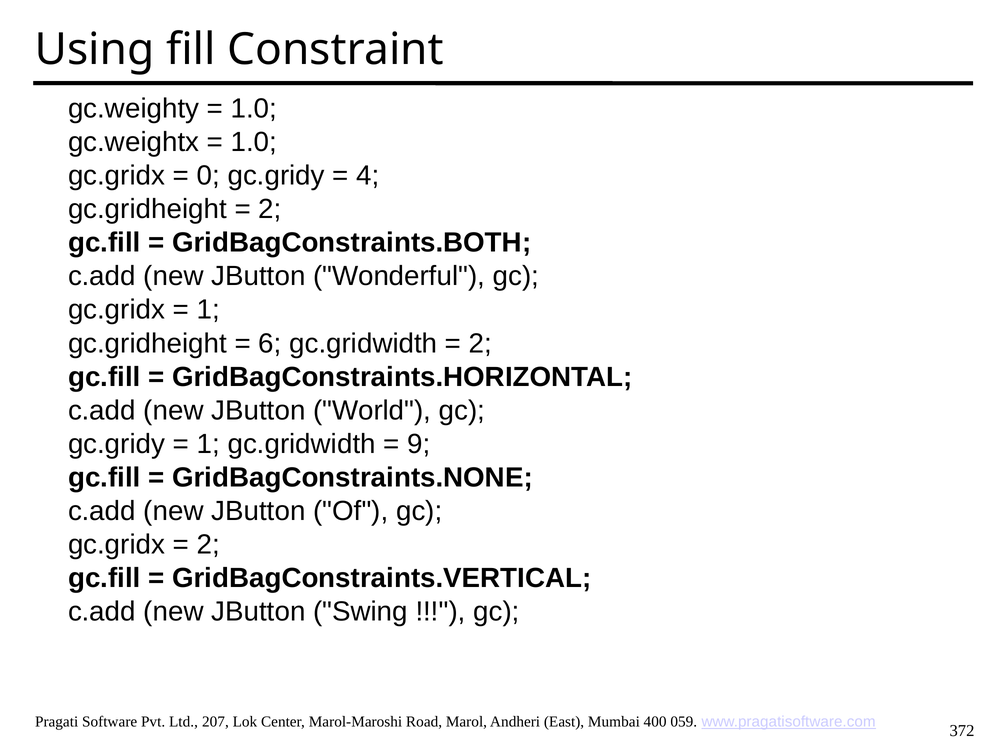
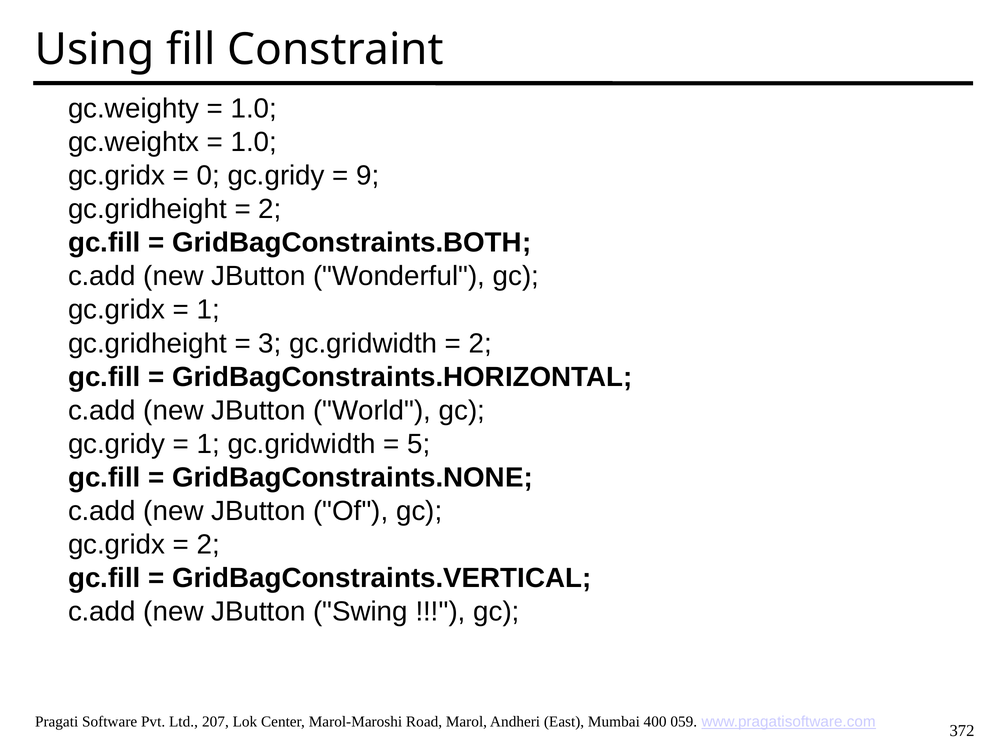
4: 4 -> 9 (368, 176)
6: 6 -> 3 (270, 344)
9: 9 -> 5 (419, 444)
